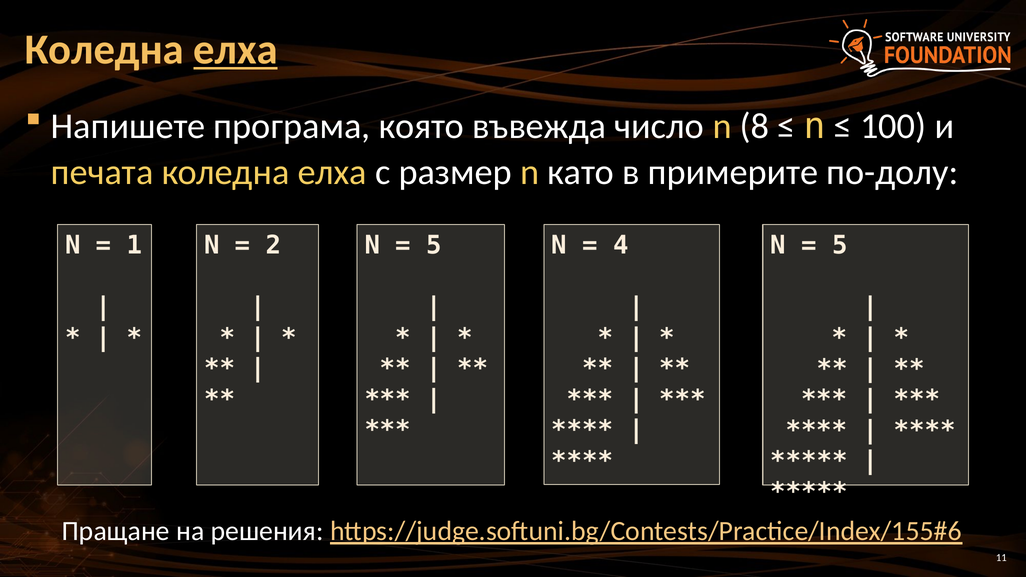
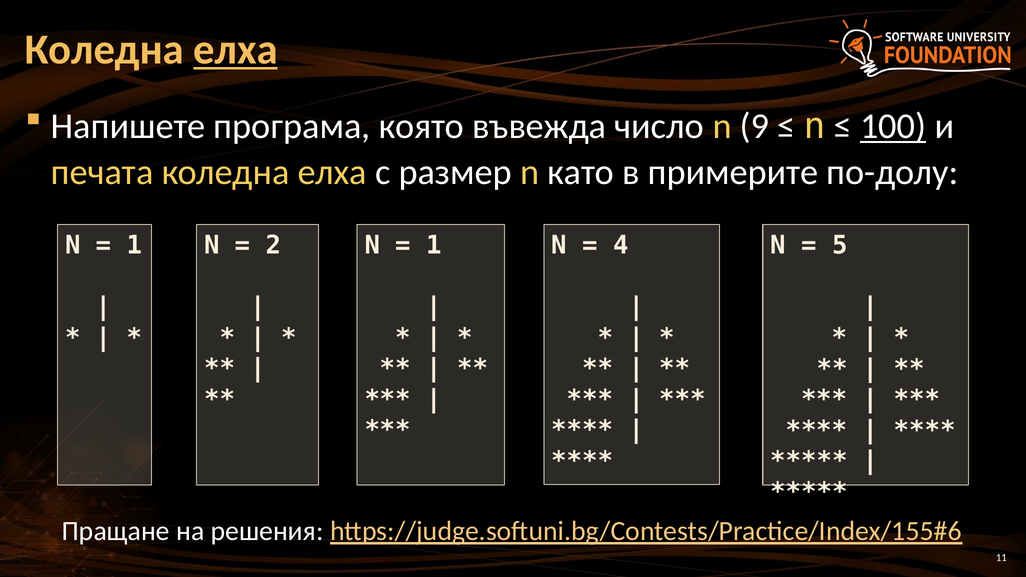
8: 8 -> 9 (755, 126)
100 underline: none -> present (893, 126)
5: 5 -> 1 (434, 245)
